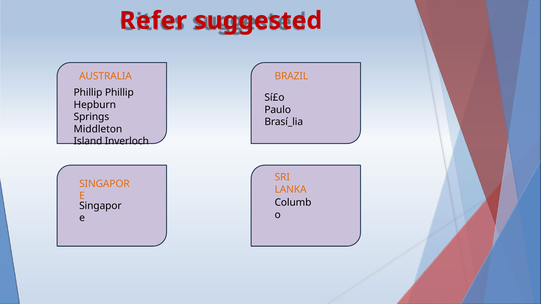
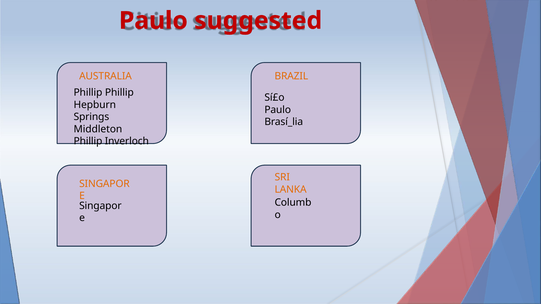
Refer: Refer -> Paulo (153, 21)
Island: Island -> Phillip (88, 141)
